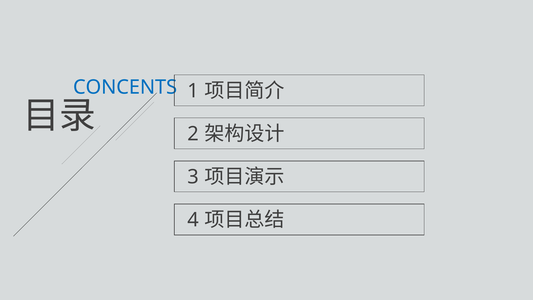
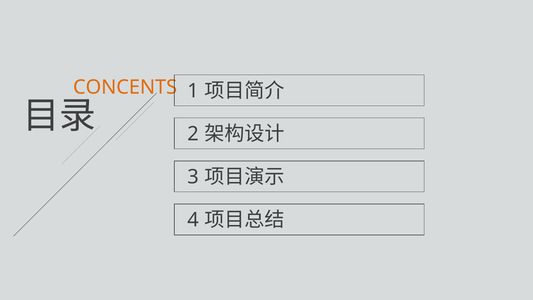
CONCENTS colour: blue -> orange (125, 87)
